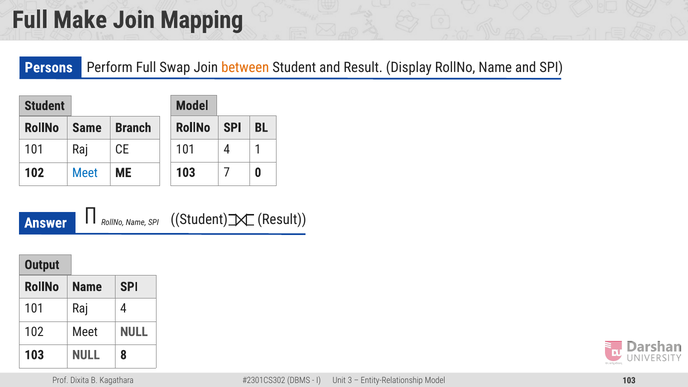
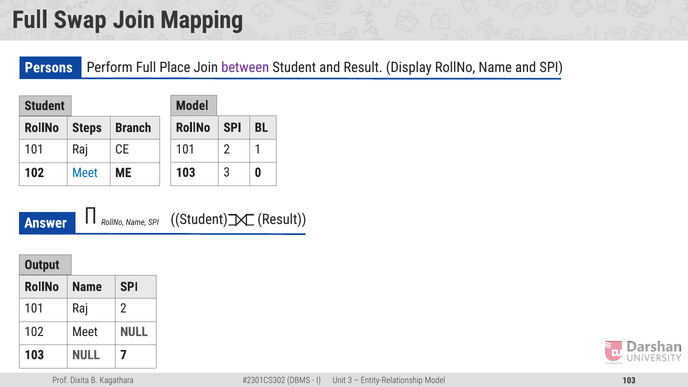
Make: Make -> Swap (80, 20)
Swap: Swap -> Place (175, 68)
between colour: orange -> purple (245, 68)
Same: Same -> Steps (87, 128)
101 4: 4 -> 2 (227, 149)
103 7: 7 -> 3 (227, 173)
Raj 4: 4 -> 2 (123, 309)
8: 8 -> 7 (123, 355)
